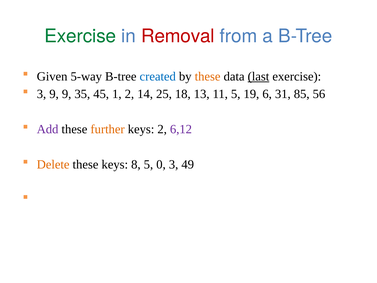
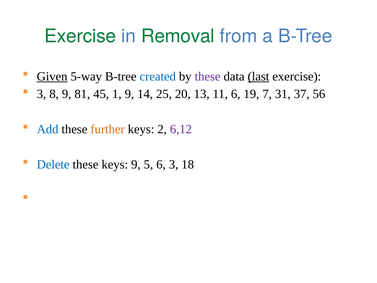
Removal colour: red -> green (178, 36)
Given underline: none -> present (52, 76)
these colour: orange -> purple (208, 76)
3 9: 9 -> 8 (54, 94)
35: 35 -> 81 (82, 94)
1 2: 2 -> 9 (129, 94)
18: 18 -> 20 (183, 94)
11 5: 5 -> 6 (236, 94)
6: 6 -> 7 (267, 94)
85: 85 -> 37 (302, 94)
Add colour: purple -> blue (48, 129)
Delete colour: orange -> blue (53, 164)
keys 8: 8 -> 9 (136, 164)
5 0: 0 -> 6 (161, 164)
49: 49 -> 18 (188, 164)
